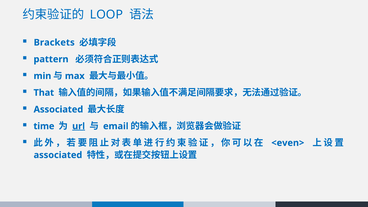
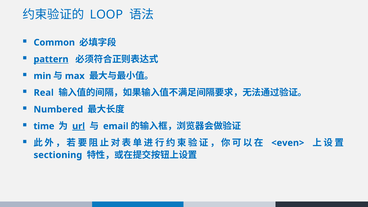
Brackets: Brackets -> Common (54, 42)
pattern underline: none -> present (51, 59)
That: That -> Real (44, 93)
Associated: Associated -> Numbered (58, 109)
associated: associated -> sectioning (58, 155)
